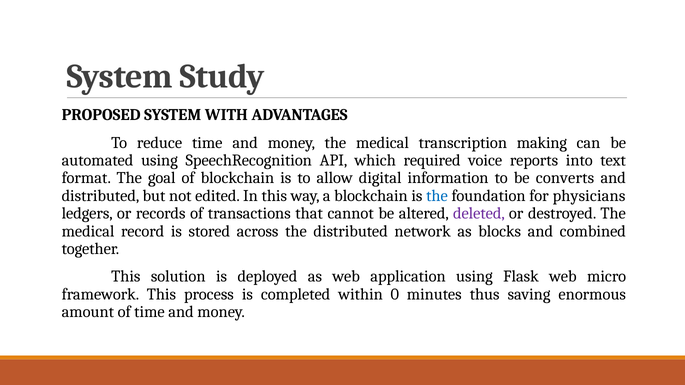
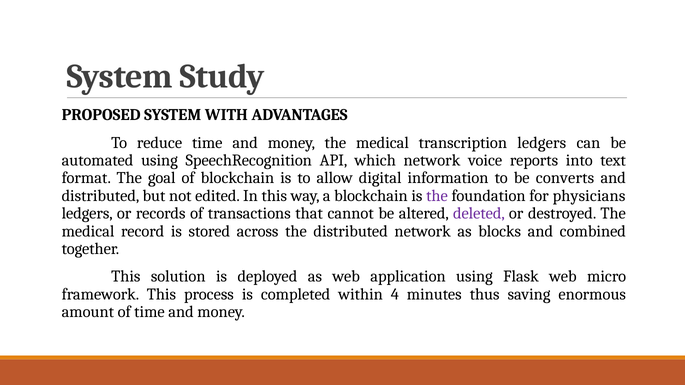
transcription making: making -> ledgers (542, 143)
which required: required -> network (432, 160)
the colour: blue -> purple (437, 196)
0: 0 -> 4 (395, 294)
